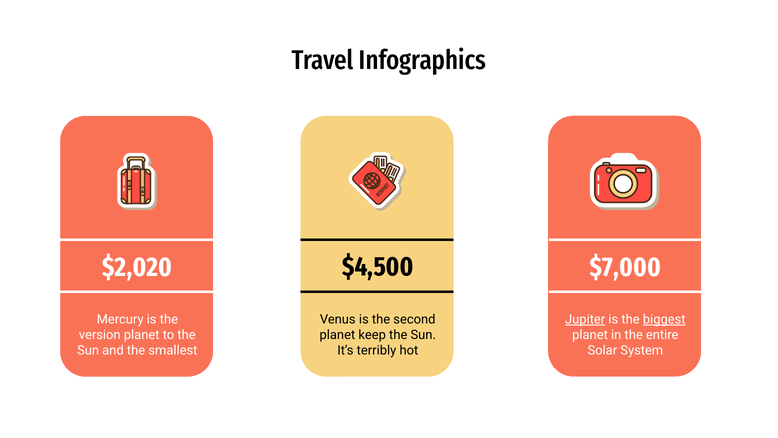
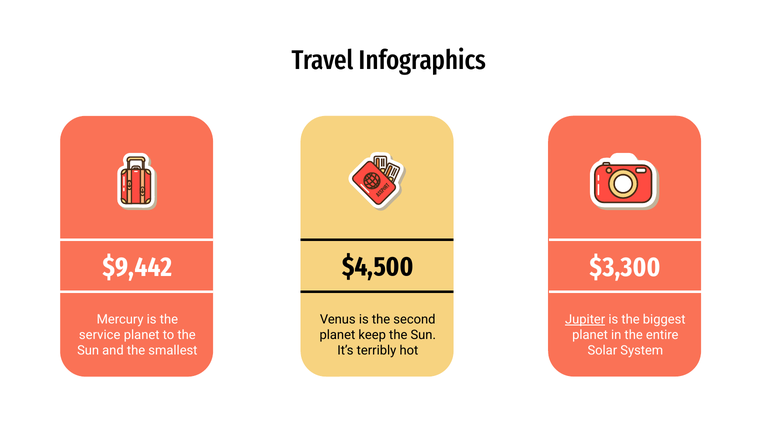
$2,020: $2,020 -> $9,442 (137, 267)
$7,000: $7,000 -> $3,300 (625, 267)
biggest underline: present -> none (664, 319)
version: version -> service (100, 335)
